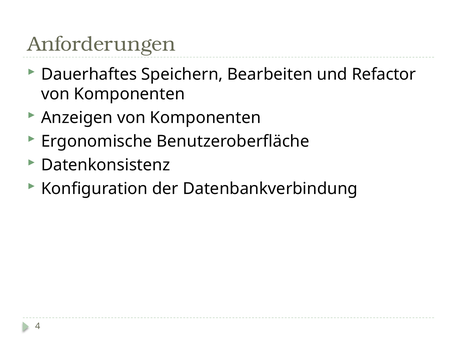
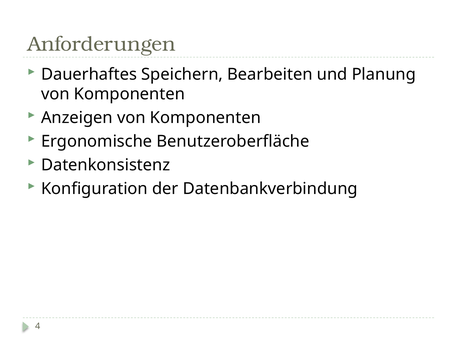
Refactor: Refactor -> Planung (384, 74)
